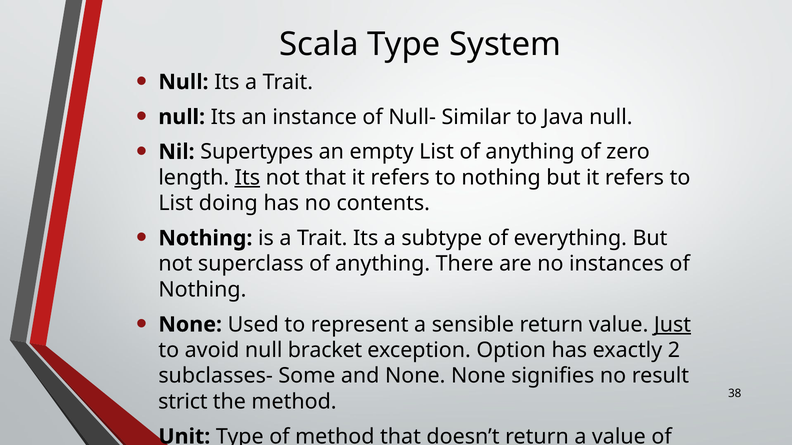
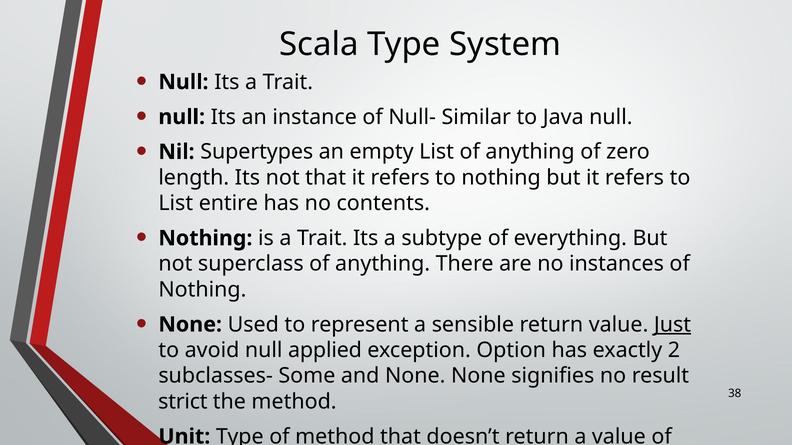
Its underline: present -> none (247, 178)
doing: doing -> entire (228, 204)
bracket: bracket -> applied (325, 351)
